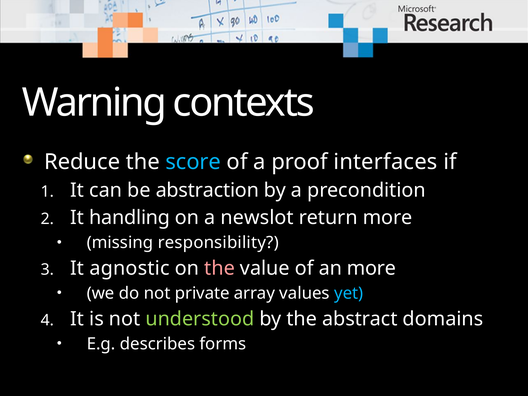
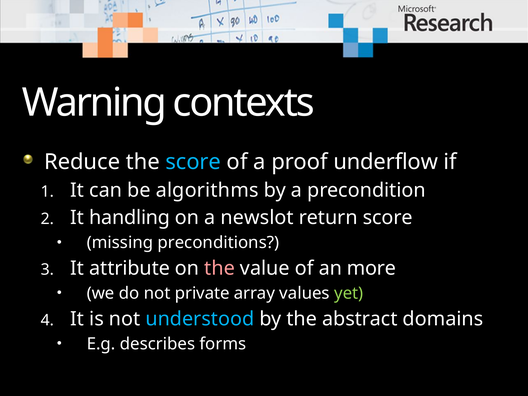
interfaces: interfaces -> underflow (386, 162)
abstraction: abstraction -> algorithms (207, 190)
return more: more -> score (388, 218)
responsibility: responsibility -> preconditions (218, 243)
agnostic: agnostic -> attribute (130, 268)
yet colour: light blue -> light green (349, 293)
understood colour: light green -> light blue (200, 319)
